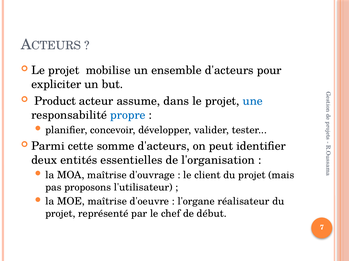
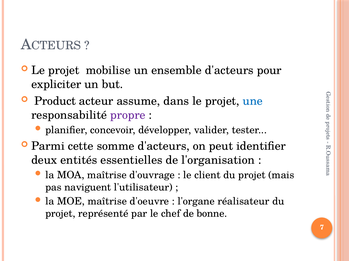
propre colour: blue -> purple (128, 115)
proposons: proposons -> naviguent (88, 188)
début: début -> bonne (212, 214)
